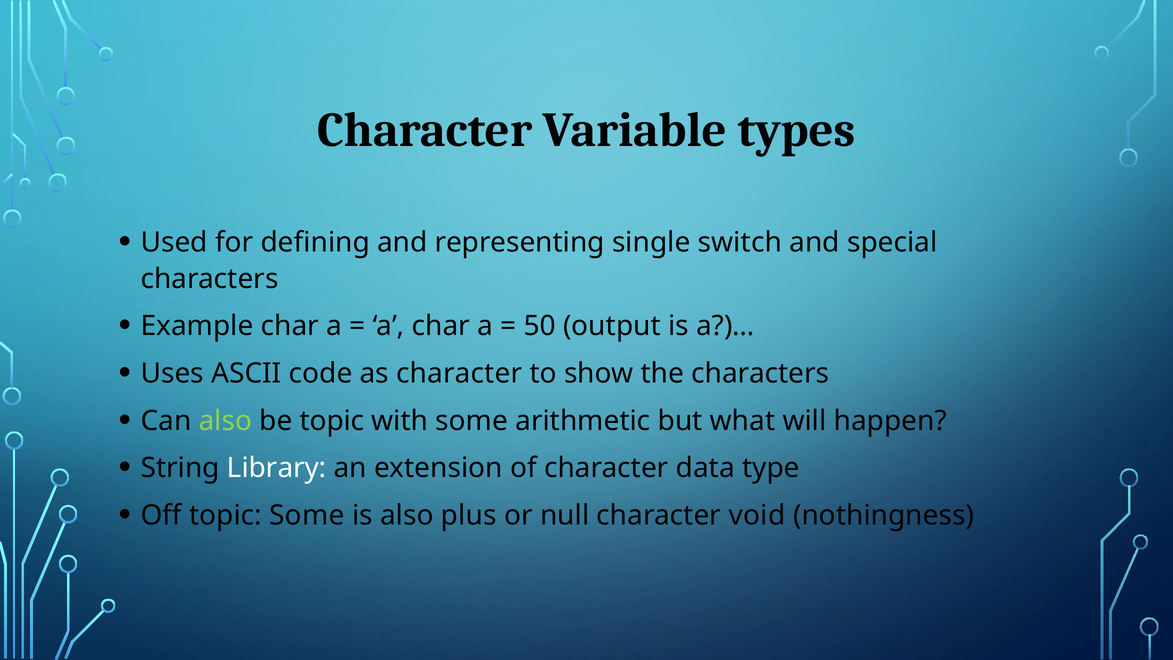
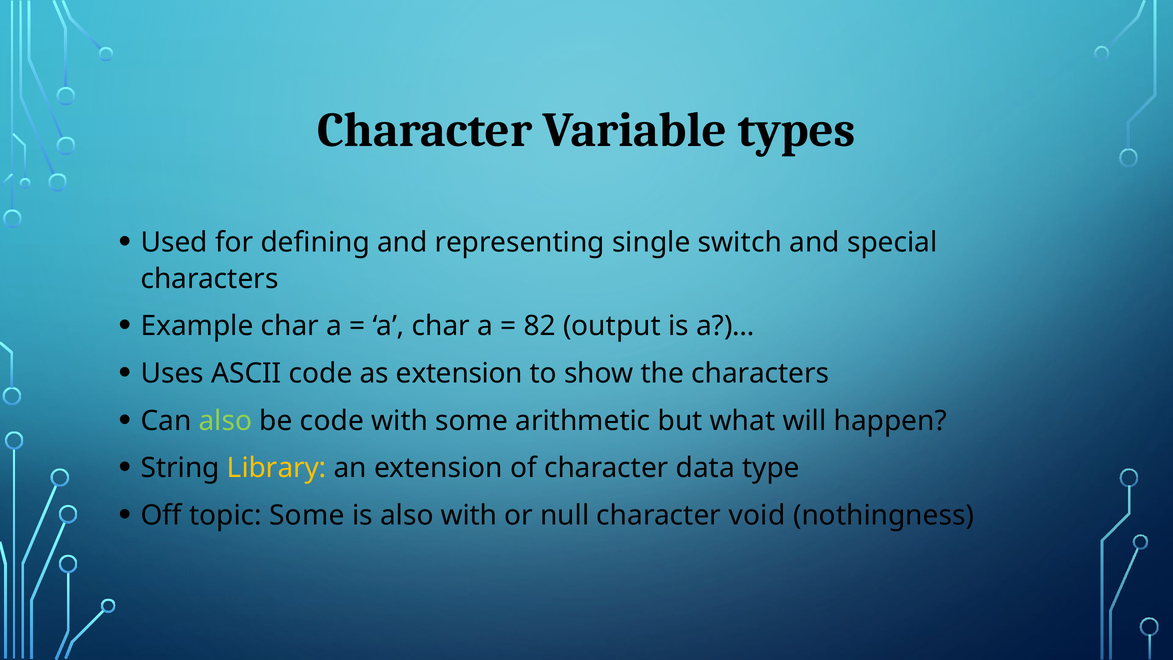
50: 50 -> 82 (540, 326)
as character: character -> extension (459, 373)
be topic: topic -> code (332, 421)
Library colour: white -> yellow (277, 468)
also plus: plus -> with (469, 515)
